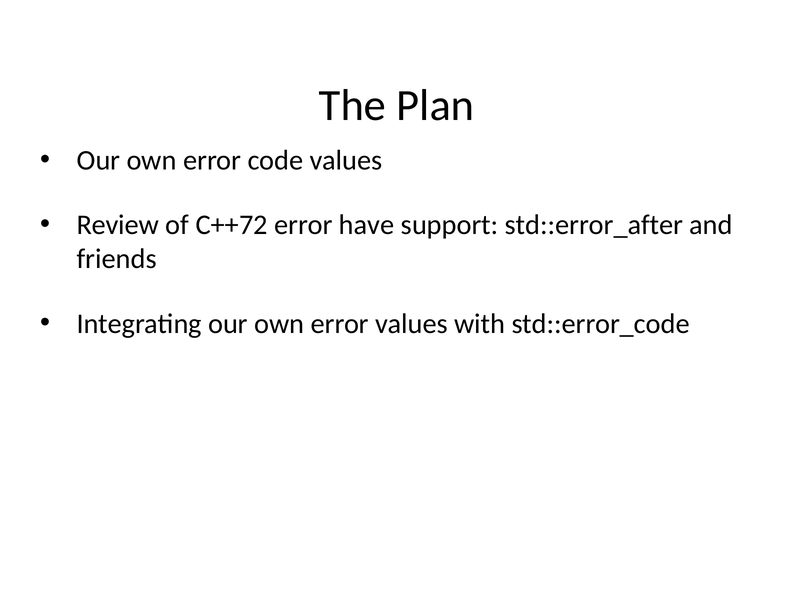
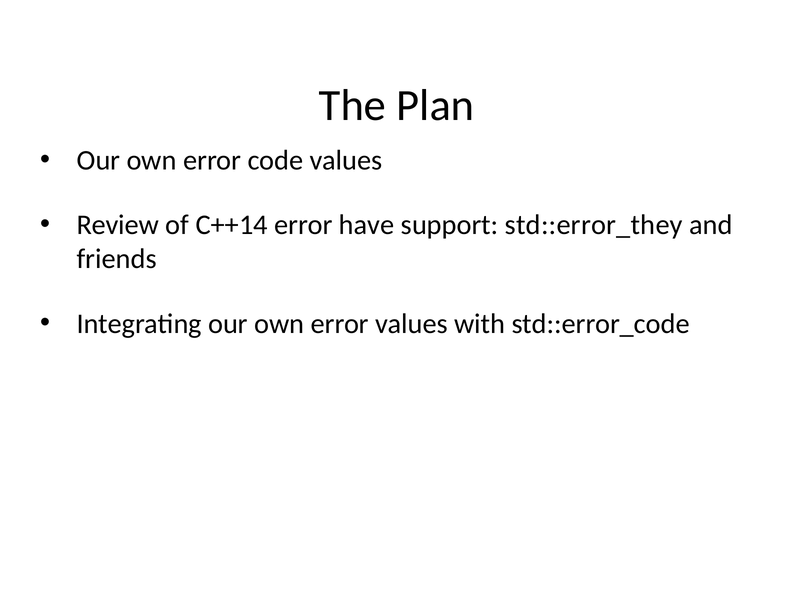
C++72: C++72 -> C++14 (232, 225)
std::error_after: std::error_after -> std::error_they (594, 225)
